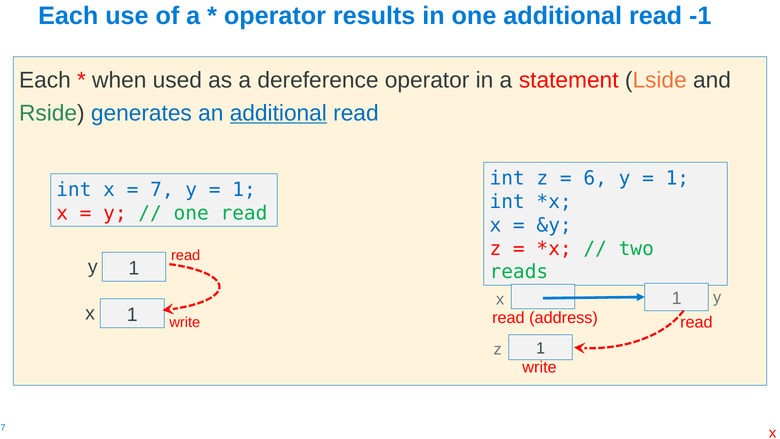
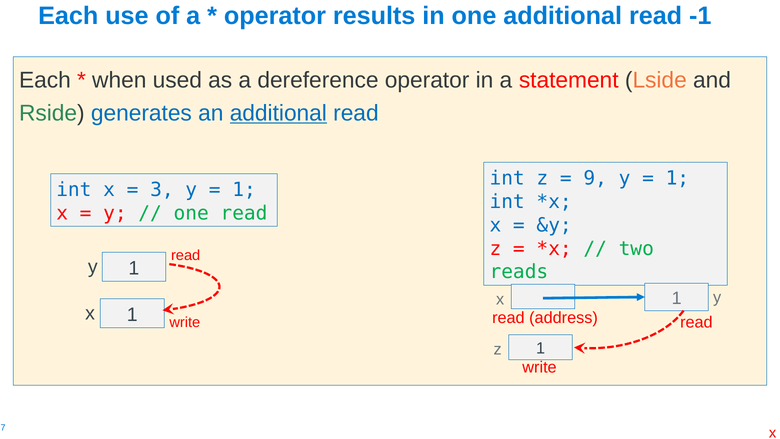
6: 6 -> 9 (595, 178)
7: 7 -> 3 (162, 190)
